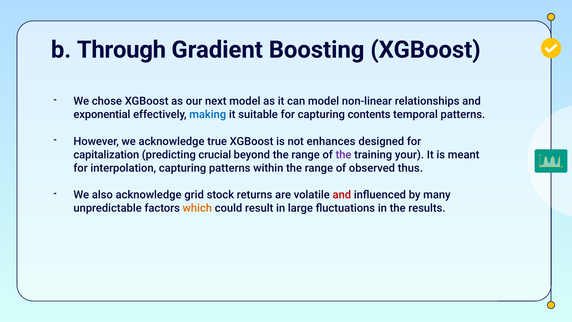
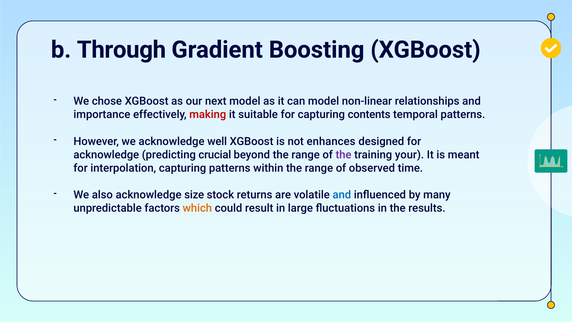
exponential: exponential -> importance (102, 115)
making colour: blue -> red (208, 115)
true: true -> well (217, 141)
capitalization: capitalization -> acknowledge (106, 155)
thus: thus -> time (410, 168)
grid: grid -> size (194, 195)
and colour: red -> blue (342, 195)
